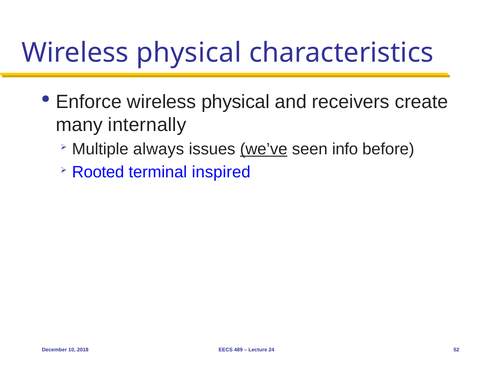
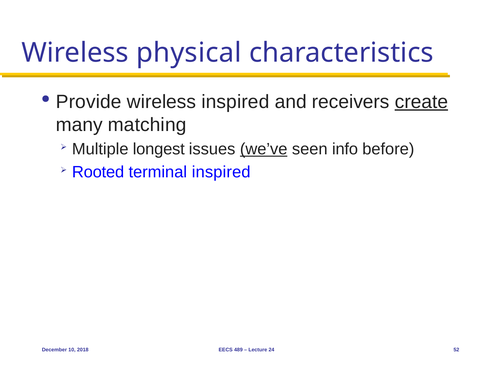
Enforce: Enforce -> Provide (89, 102)
physical: physical -> inspired (235, 102)
create underline: none -> present (421, 102)
internally: internally -> matching (147, 125)
always: always -> longest (159, 149)
